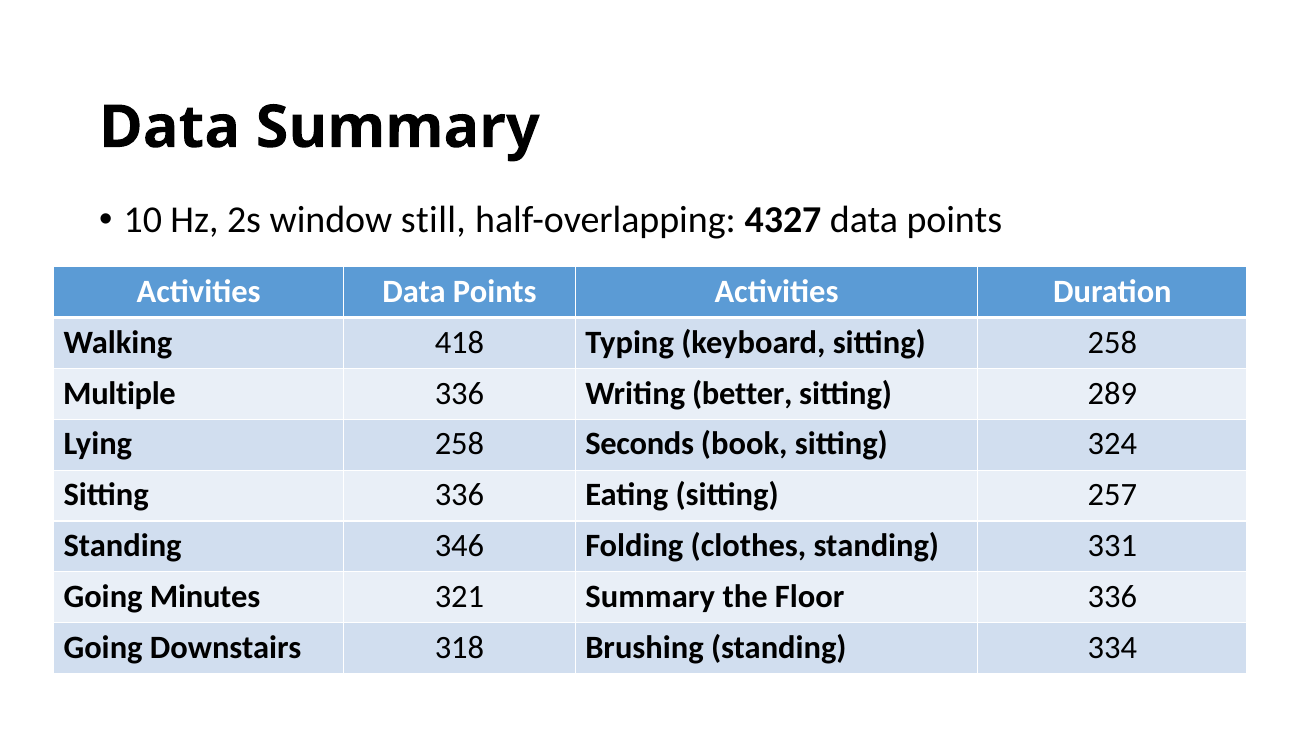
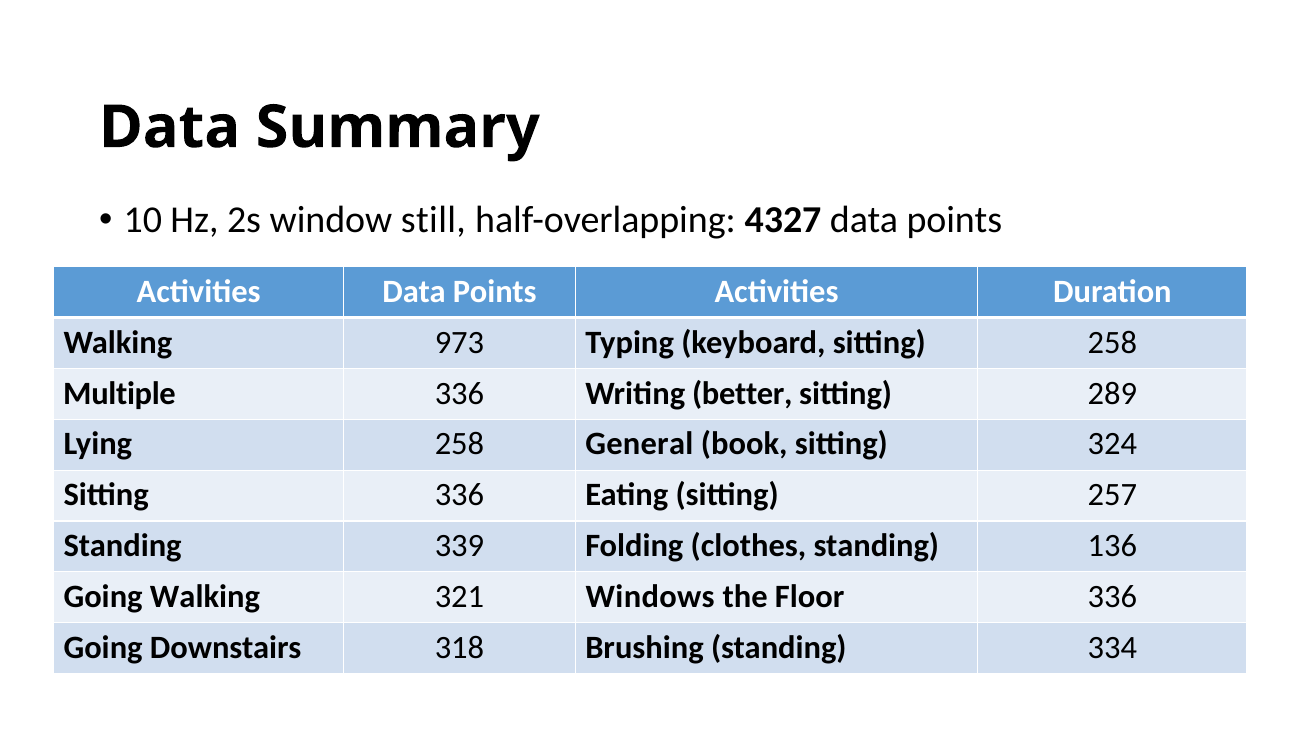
418: 418 -> 973 (459, 342)
Seconds: Seconds -> General (639, 444)
346: 346 -> 339 (459, 546)
331: 331 -> 136 (1112, 546)
Going Minutes: Minutes -> Walking (205, 597)
321 Summary: Summary -> Windows (650, 597)
